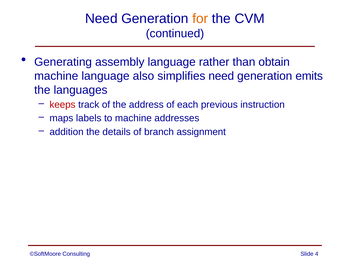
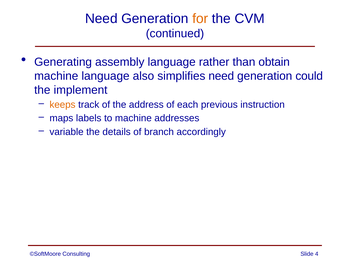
emits: emits -> could (309, 76)
languages: languages -> implement (81, 90)
keeps colour: red -> orange (62, 104)
addition: addition -> variable (67, 132)
assignment: assignment -> accordingly (201, 132)
